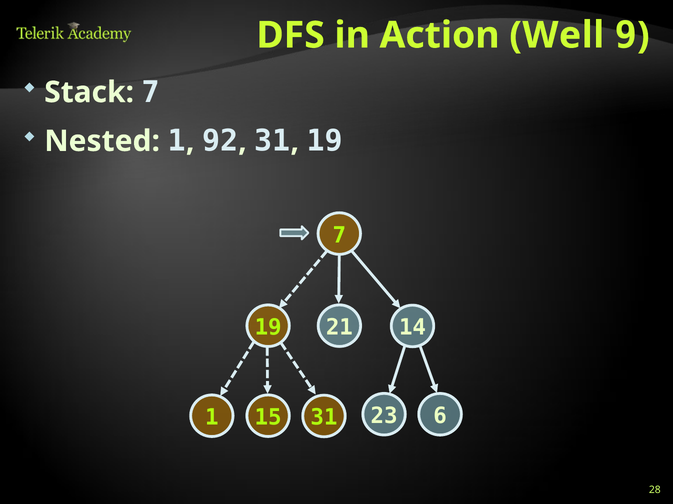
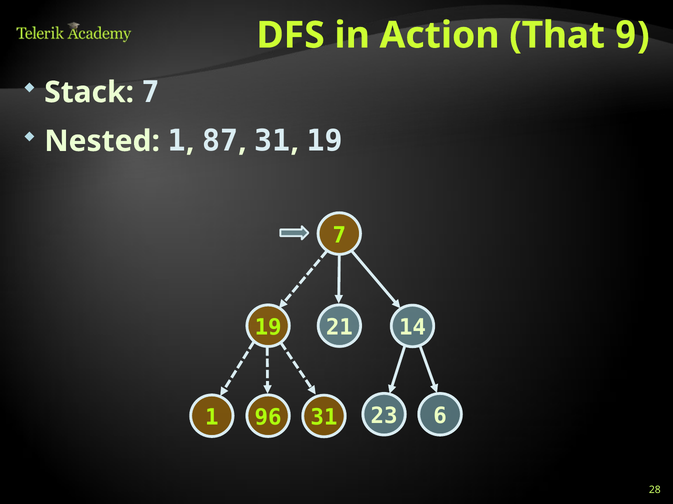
Well: Well -> That (557, 35)
92: 92 -> 87 (220, 141)
15: 15 -> 96 (268, 418)
